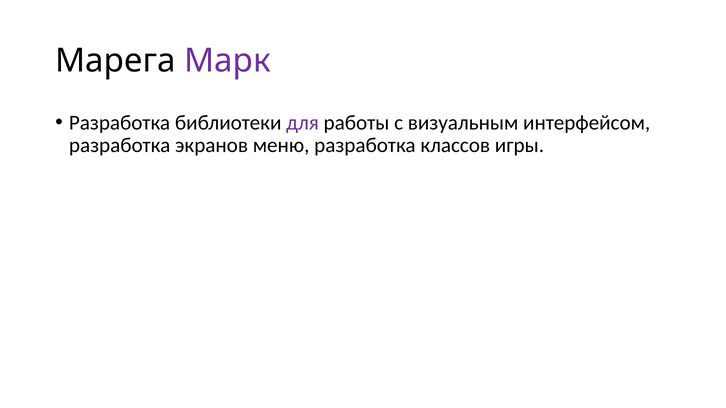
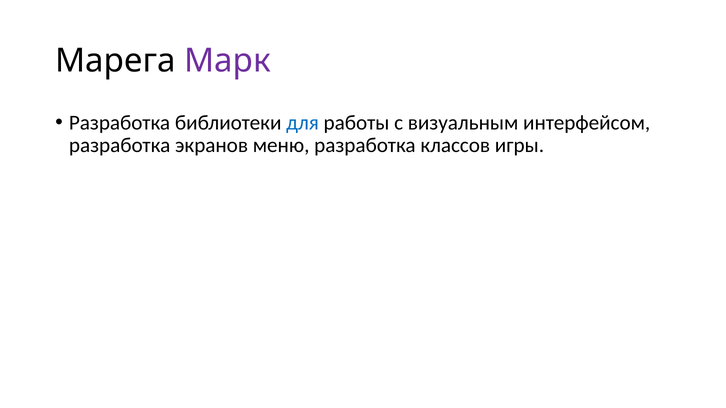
для colour: purple -> blue (303, 123)
